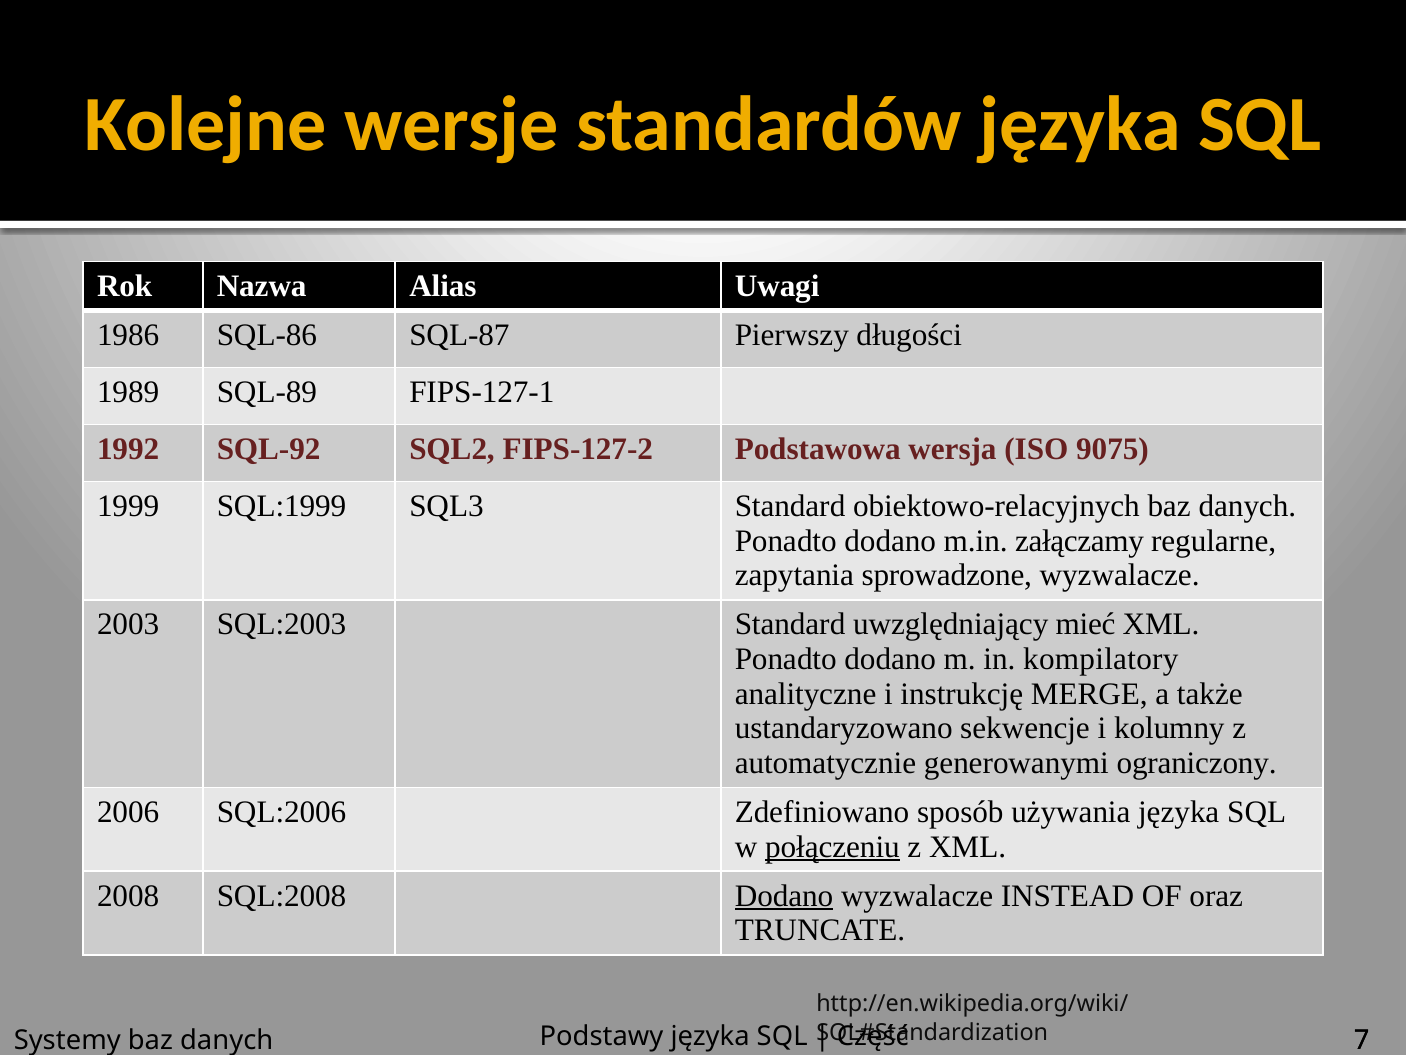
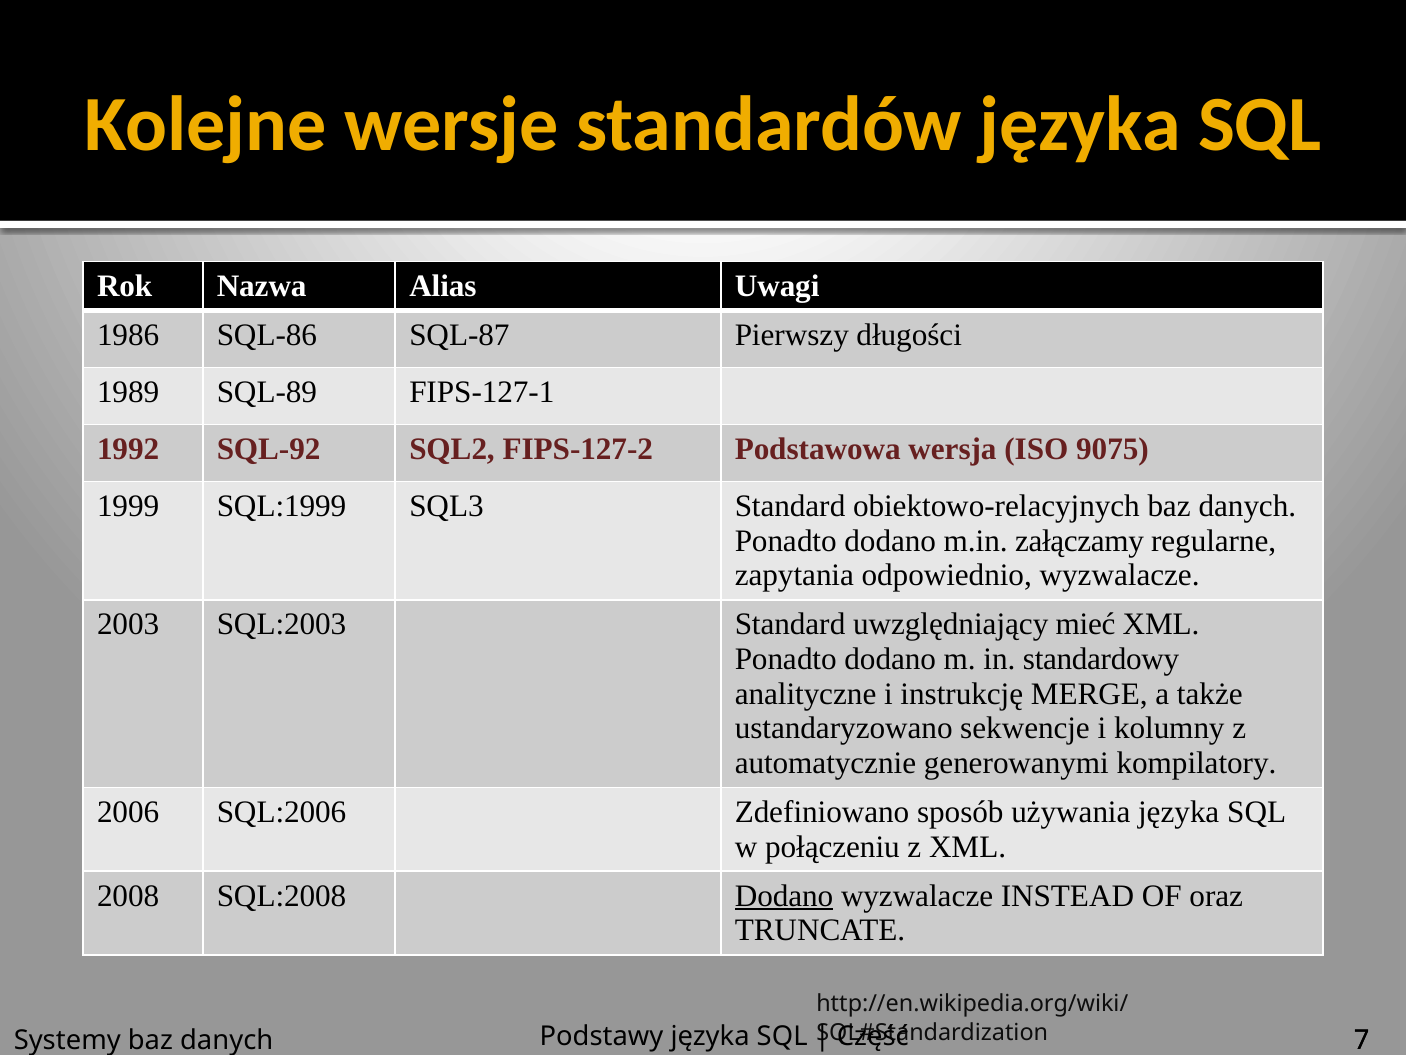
sprowadzone: sprowadzone -> odpowiednio (947, 575)
kompilatory: kompilatory -> standardowy (1101, 659)
ograniczony: ograniczony -> kompilatory (1197, 763)
połączeniu underline: present -> none (832, 847)
